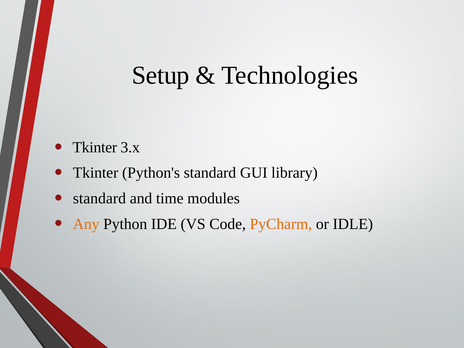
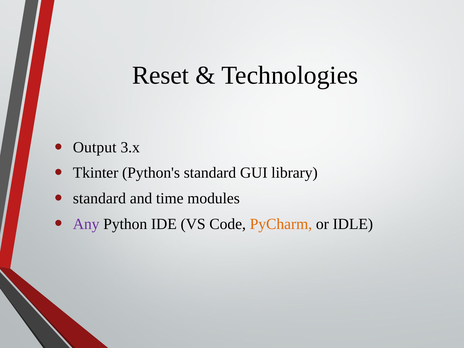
Setup: Setup -> Reset (161, 75)
Tkinter: Tkinter -> Output (95, 147)
Any colour: orange -> purple (86, 224)
